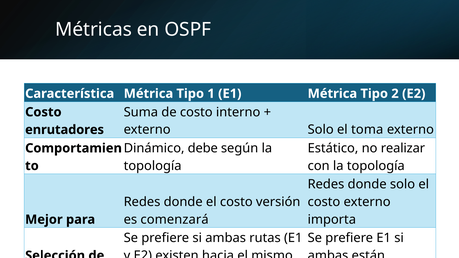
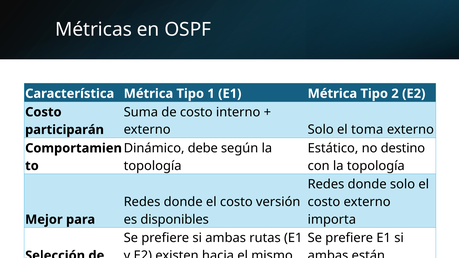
enrutadores: enrutadores -> participarán (65, 130)
no realizar: realizar -> destino (403, 148)
es comenzará: comenzará -> disponibles (175, 220)
